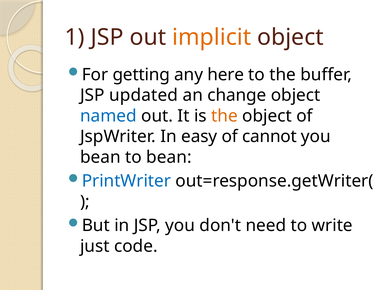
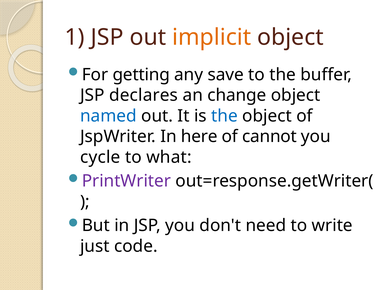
here: here -> save (226, 75)
updated: updated -> declares (144, 95)
the colour: orange -> blue (224, 116)
easy: easy -> here (199, 137)
bean: bean -> cycle (100, 157)
to bean: bean -> what (169, 157)
PrintWriter colour: blue -> purple (126, 181)
